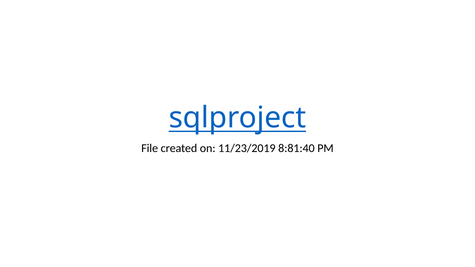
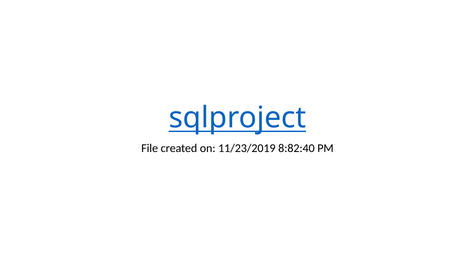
8:81:40: 8:81:40 -> 8:82:40 (296, 148)
